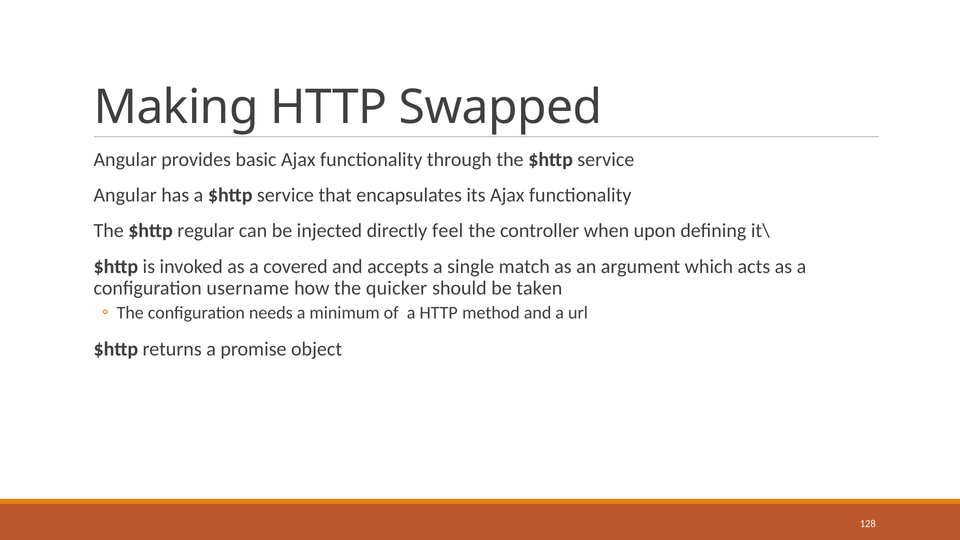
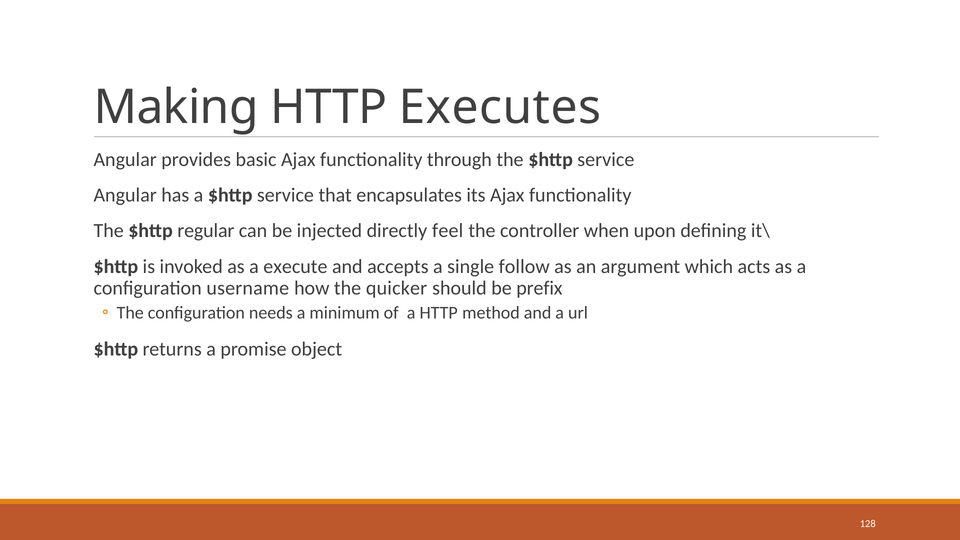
Swapped: Swapped -> Executes (500, 108)
covered: covered -> execute (295, 266)
match: match -> follow (524, 266)
taken: taken -> prefix (539, 288)
